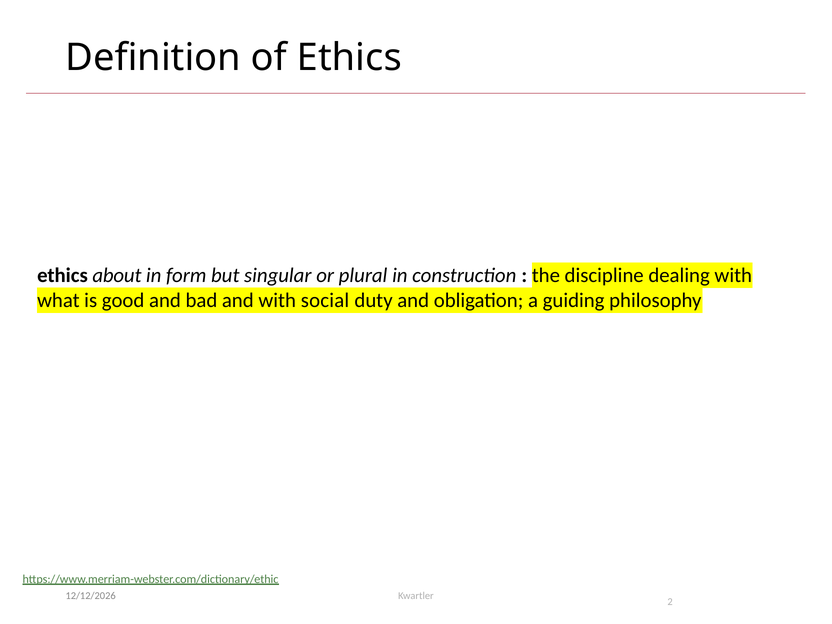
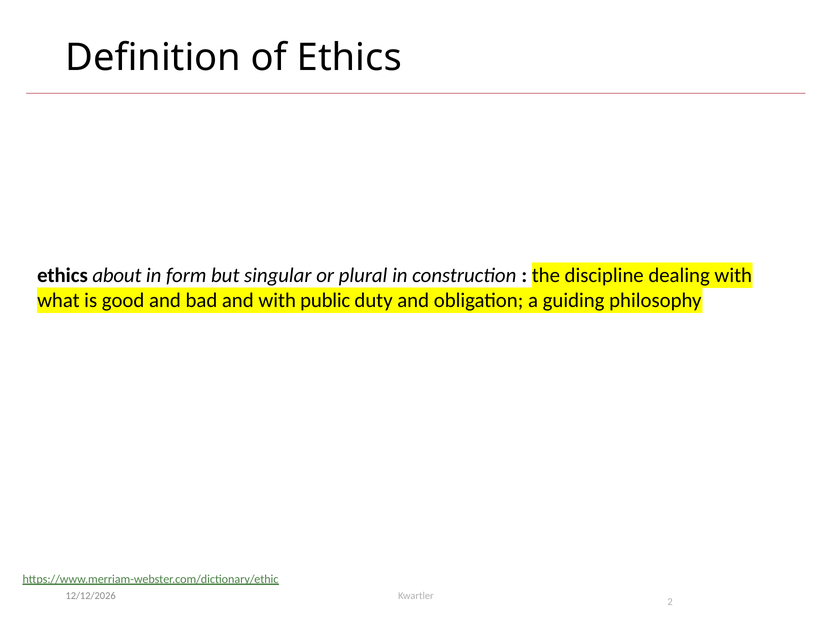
social: social -> public (325, 300)
